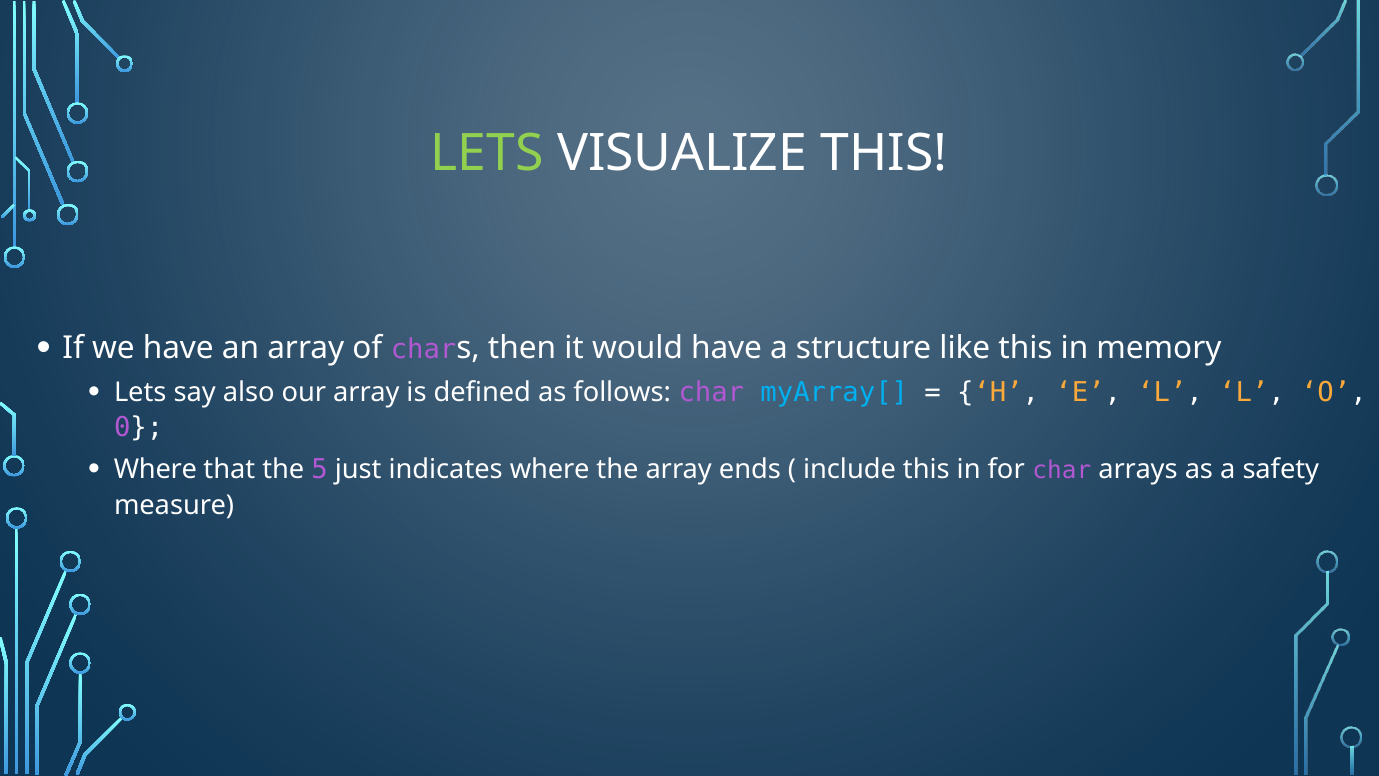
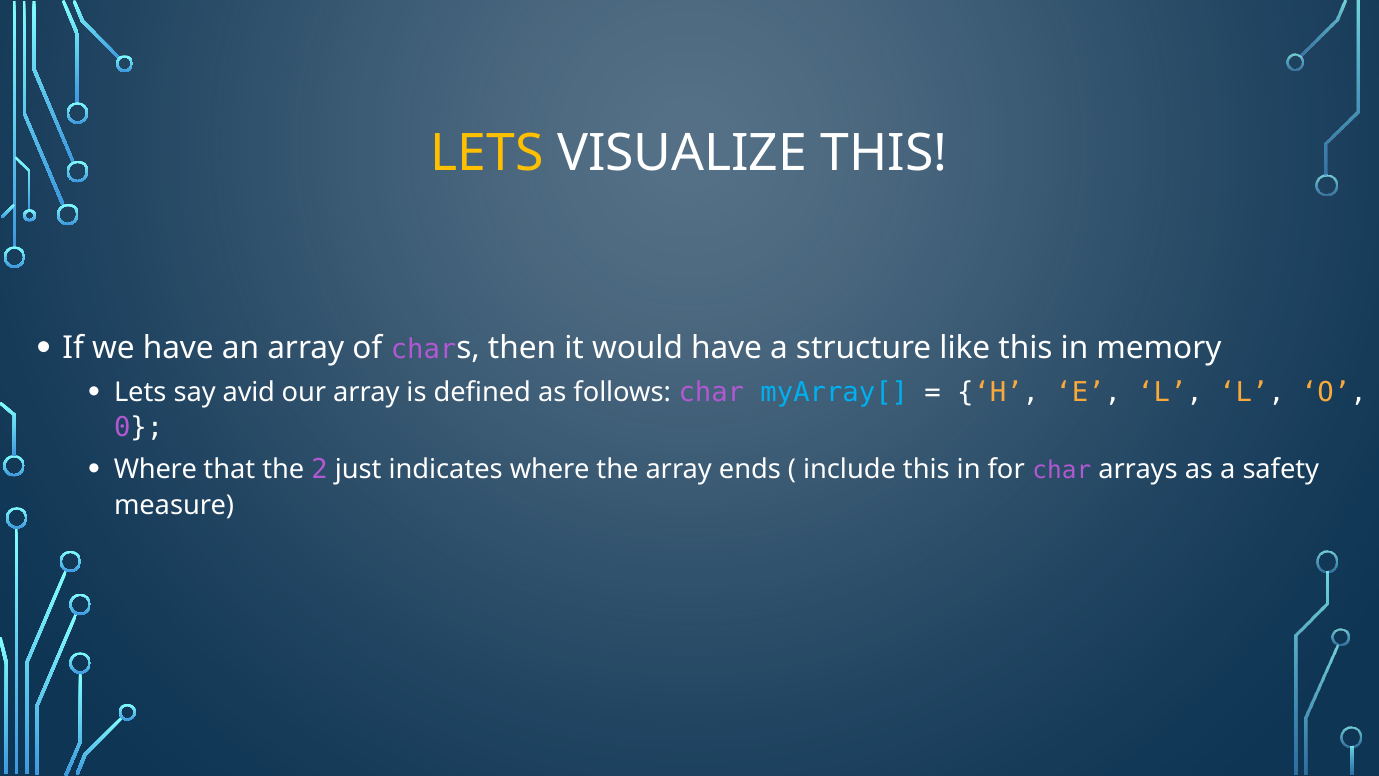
LETS colour: light green -> yellow (487, 153)
also: also -> avid (249, 392)
5: 5 -> 2 (320, 470)
